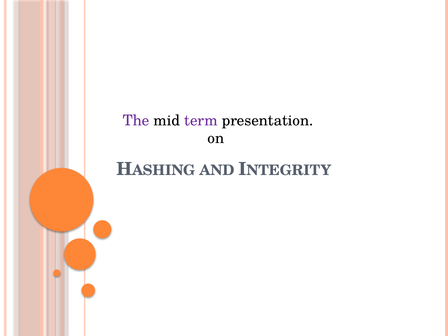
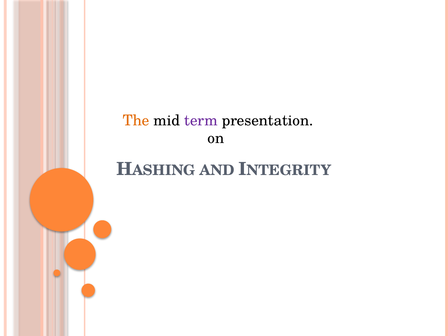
The colour: purple -> orange (136, 120)
